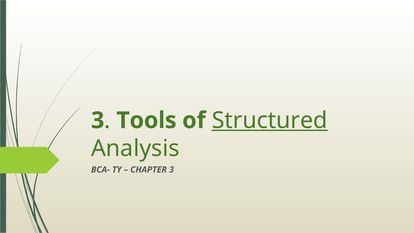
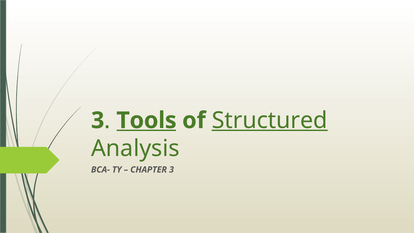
Tools underline: none -> present (146, 120)
